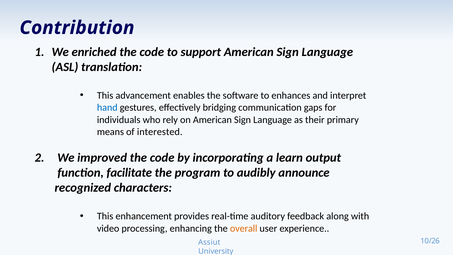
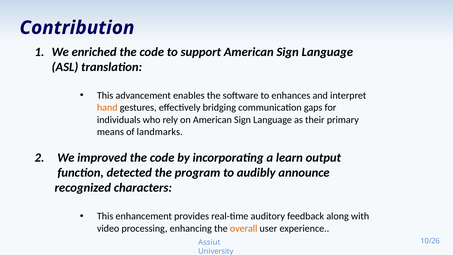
hand colour: blue -> orange (107, 108)
interested: interested -> landmarks (160, 132)
facilitate: facilitate -> detected (129, 173)
